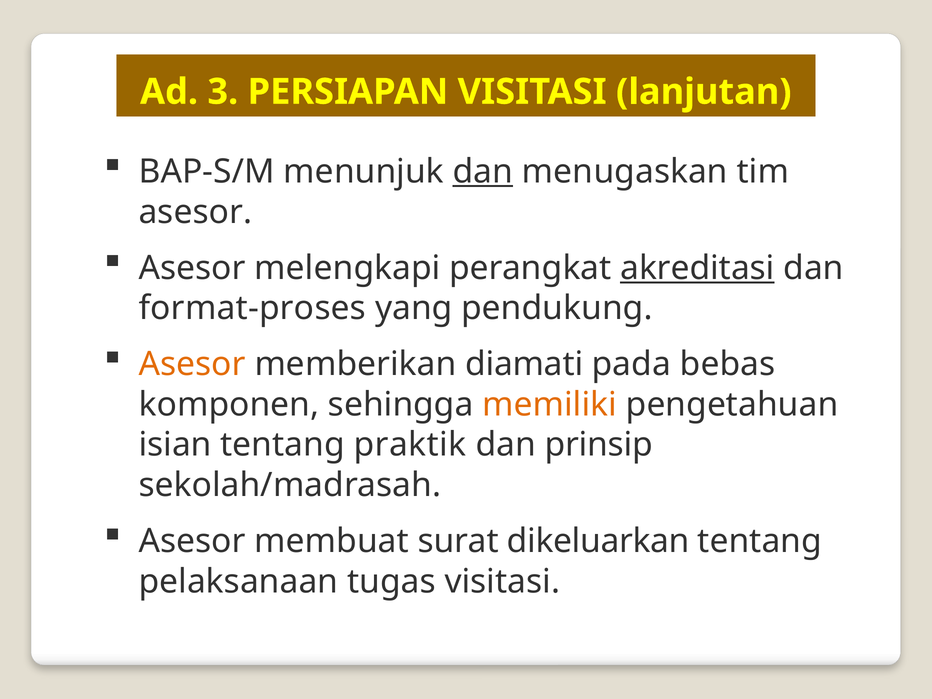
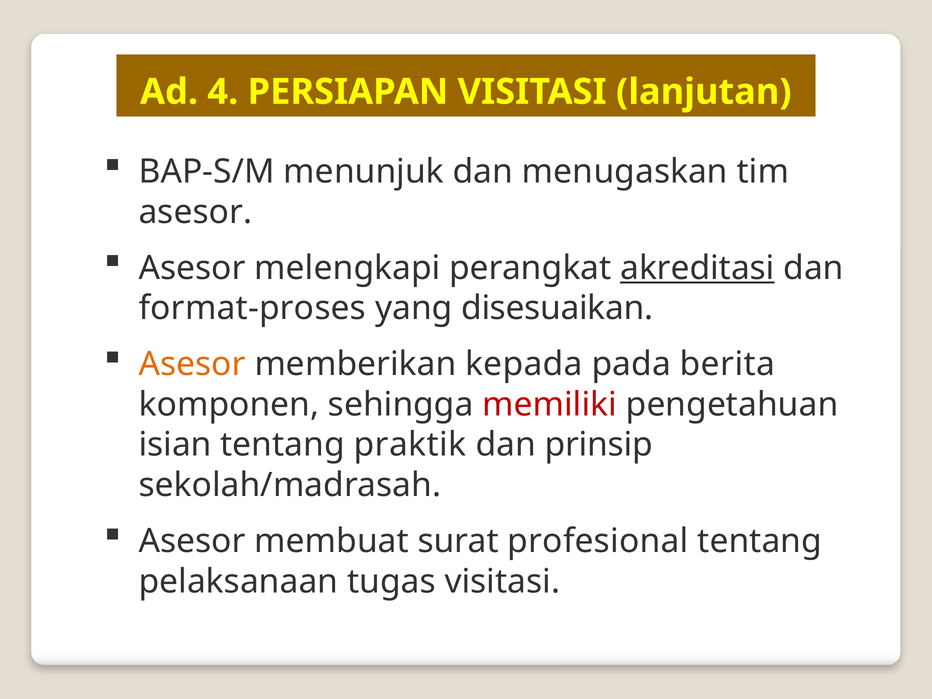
3: 3 -> 4 (223, 92)
dan underline: present -> none (483, 172)
pendukung: pendukung -> disesuaikan (557, 308)
diamati: diamati -> kepada (524, 364)
bebas: bebas -> berita (727, 364)
memiliki colour: orange -> red (550, 405)
dikeluarkan: dikeluarkan -> profesional (598, 541)
